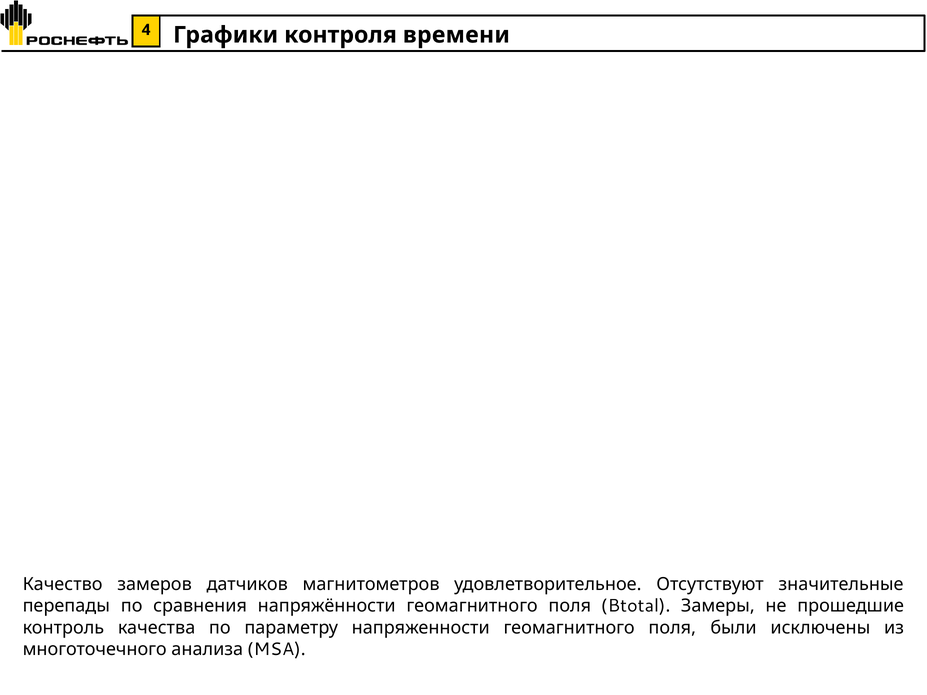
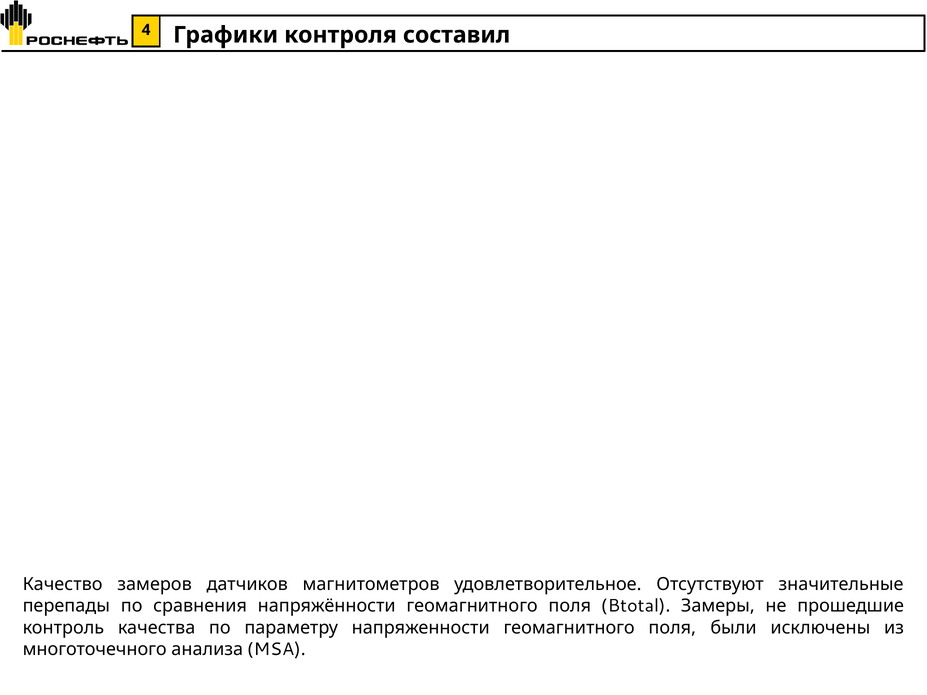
времени: времени -> составил (457, 35)
